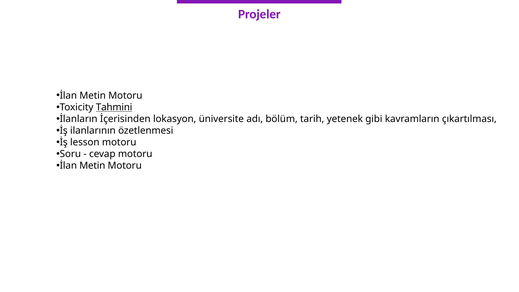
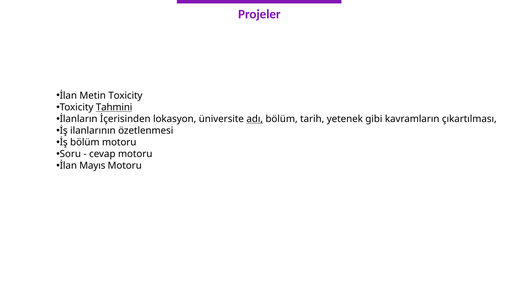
Motoru: Motoru -> Toxicity (125, 96)
adı underline: none -> present (255, 119)
İş lesson: lesson -> bölüm (85, 142)
Metin: Metin -> Mayıs (92, 166)
